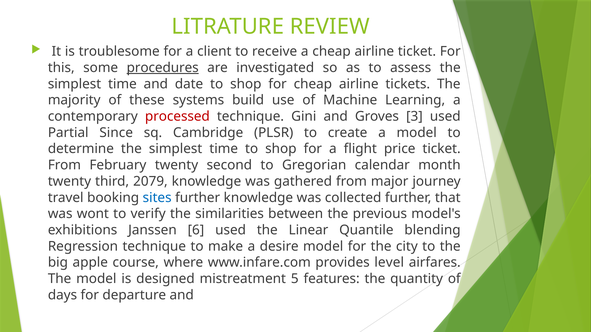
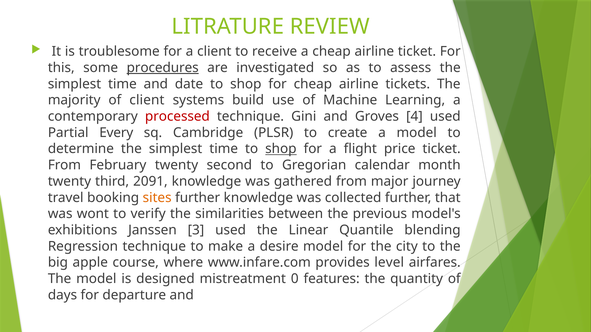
of these: these -> client (147, 100)
3: 3 -> 4 (414, 117)
Since: Since -> Every (116, 133)
shop underline: none -> present (281, 149)
2079: 2079 -> 2091 (150, 182)
sites colour: blue -> orange (157, 198)
6: 6 -> 3 (196, 230)
5: 5 -> 0 (295, 279)
